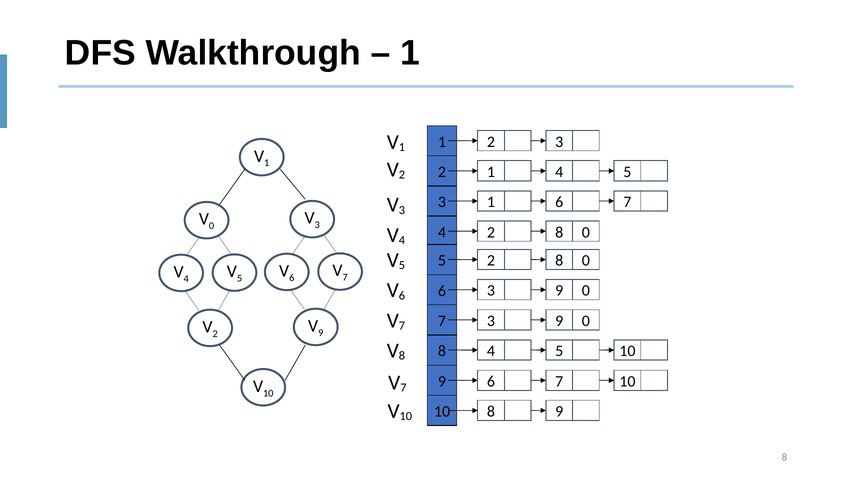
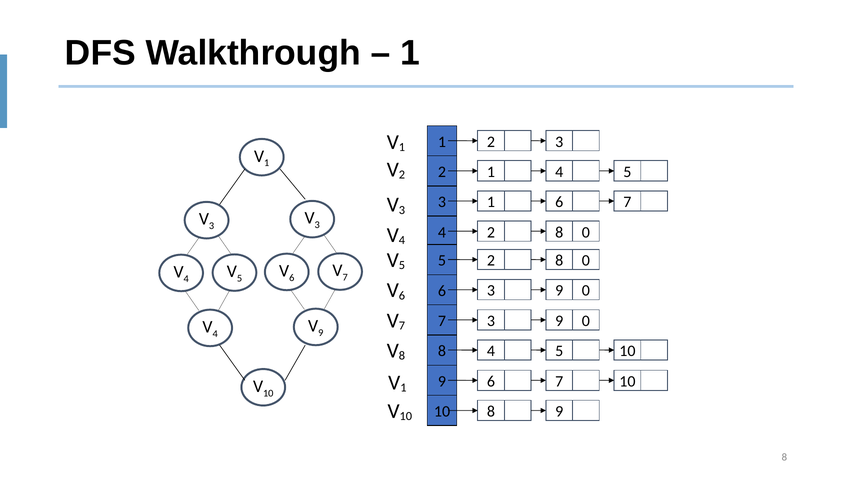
0: 0 -> 3 (212, 226)
2: 2 -> 4 (215, 334)
7: 7 -> 1 (403, 388)
